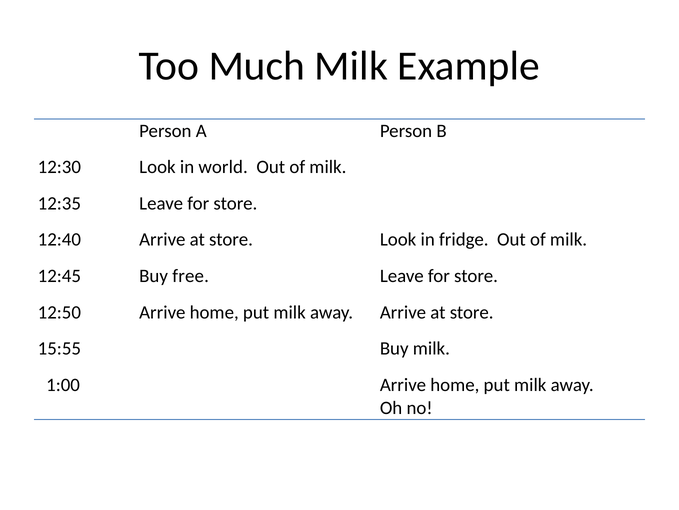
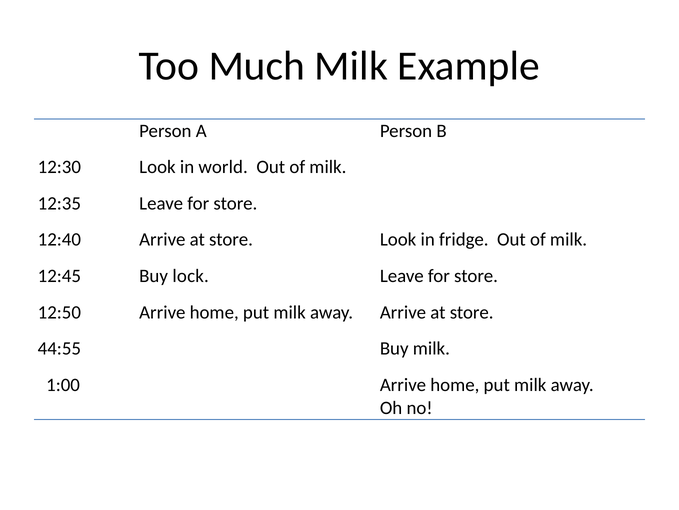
free: free -> lock (191, 276)
15:55: 15:55 -> 44:55 (59, 348)
